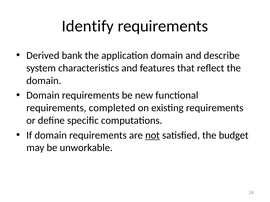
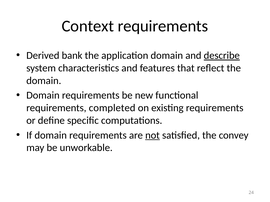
Identify: Identify -> Context (88, 26)
describe underline: none -> present (222, 56)
budget: budget -> convey (234, 135)
